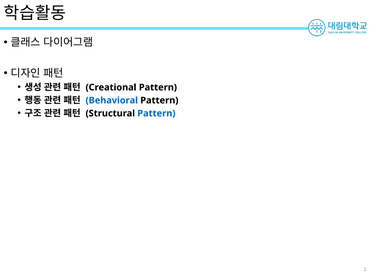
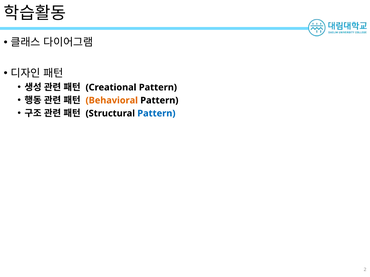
Behavioral colour: blue -> orange (112, 101)
